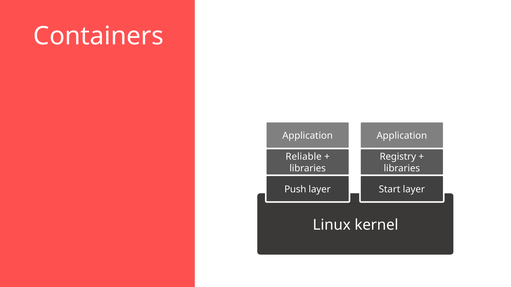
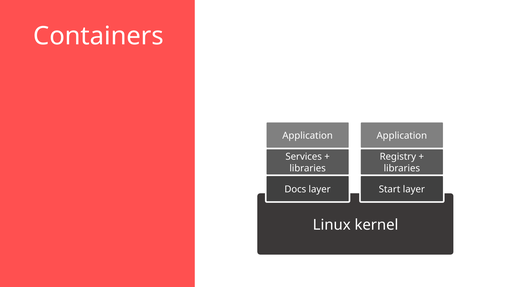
Reliable: Reliable -> Services (304, 157)
Push: Push -> Docs (295, 190)
